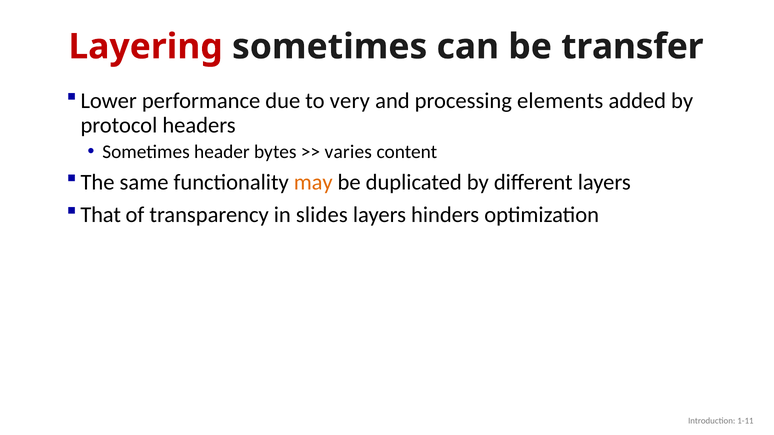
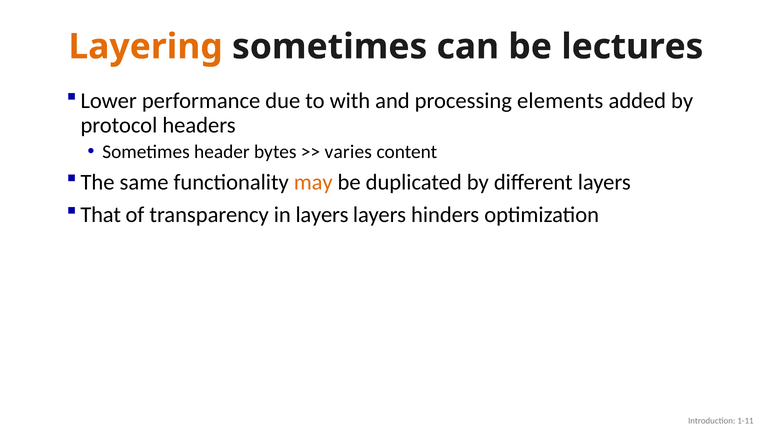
Layering colour: red -> orange (146, 47)
transfer: transfer -> lectures (632, 47)
very: very -> with (350, 101)
in slides: slides -> layers (322, 215)
